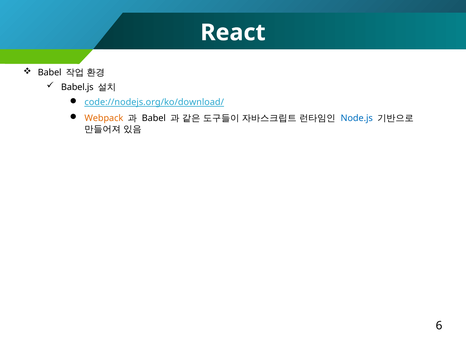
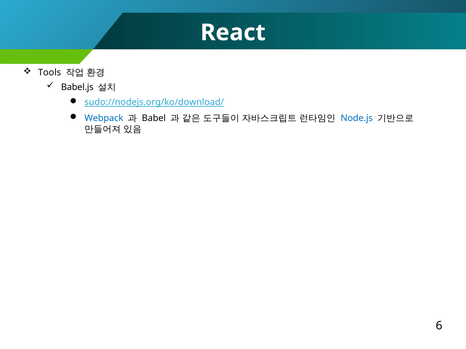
Babel: Babel -> Tools (50, 73)
code://nodejs.org/ko/download/: code://nodejs.org/ko/download/ -> sudo://nodejs.org/ko/download/ (154, 102)
Webpack colour: orange -> blue (104, 118)
